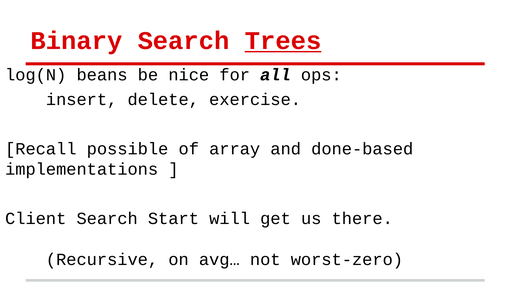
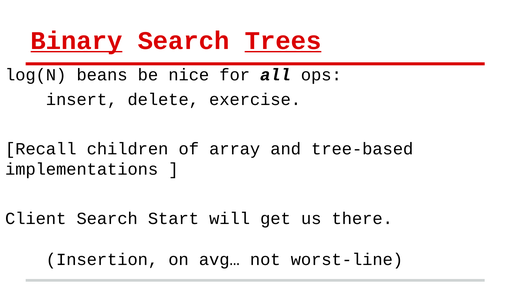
Binary underline: none -> present (76, 41)
possible: possible -> children (128, 149)
done-based: done-based -> tree-based (362, 149)
Recursive: Recursive -> Insertion (102, 259)
worst-zero: worst-zero -> worst-line (347, 259)
